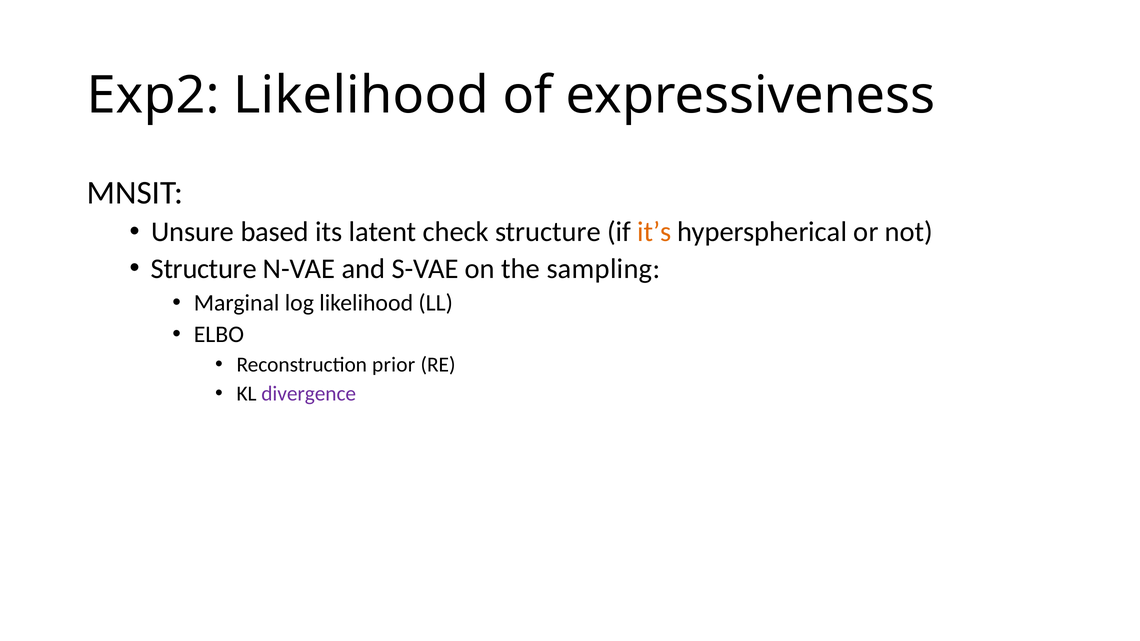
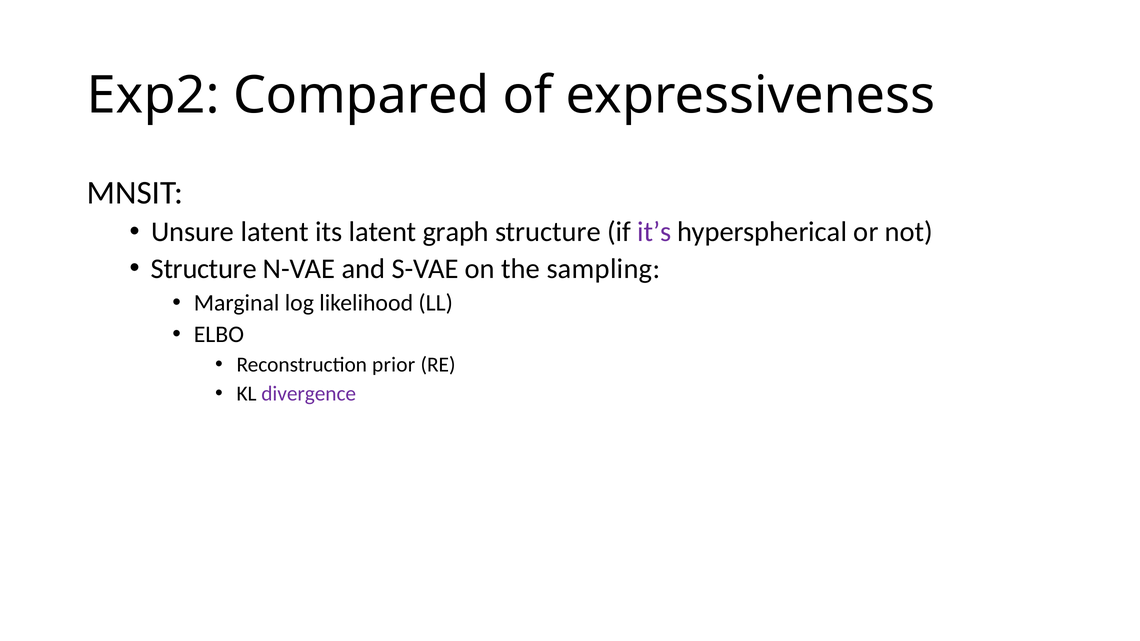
Exp2 Likelihood: Likelihood -> Compared (361, 96)
Unsure based: based -> latent (275, 232)
check: check -> graph (456, 232)
it’s colour: orange -> purple (654, 232)
